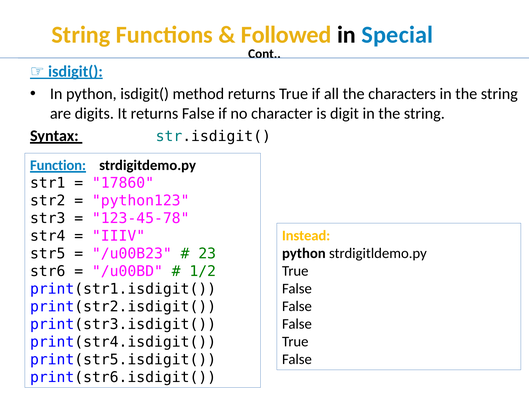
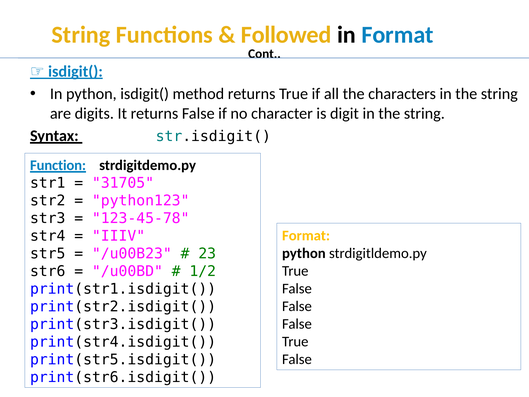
in Special: Special -> Format (398, 35)
17860: 17860 -> 31705 (123, 183)
Instead: Instead -> Format (306, 236)
